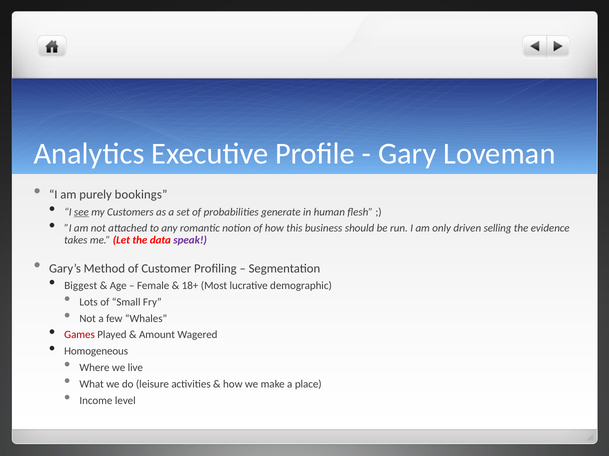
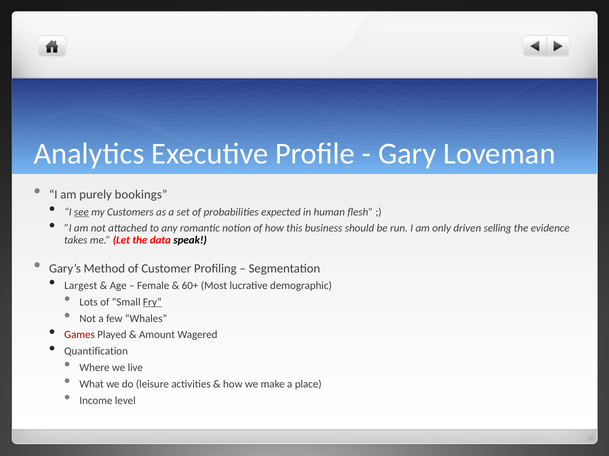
generate: generate -> expected (281, 212)
speak colour: purple -> black (190, 241)
Biggest: Biggest -> Largest (81, 286)
18+: 18+ -> 60+ (190, 286)
Fry underline: none -> present (152, 302)
Homogeneous: Homogeneous -> Quantification (96, 352)
